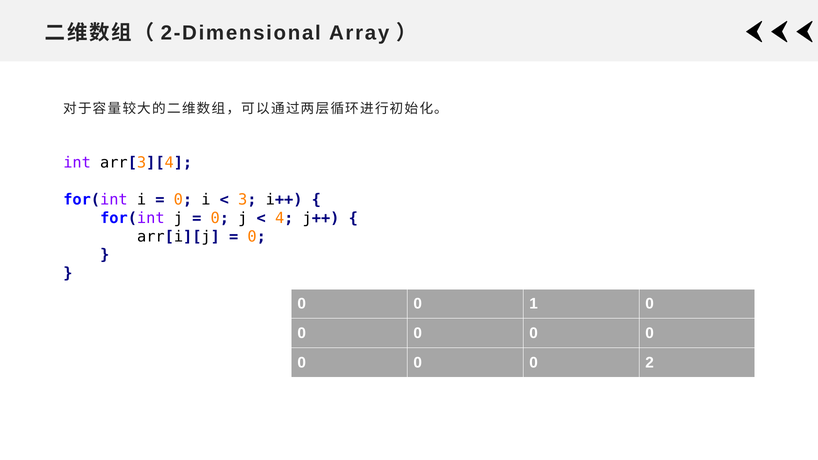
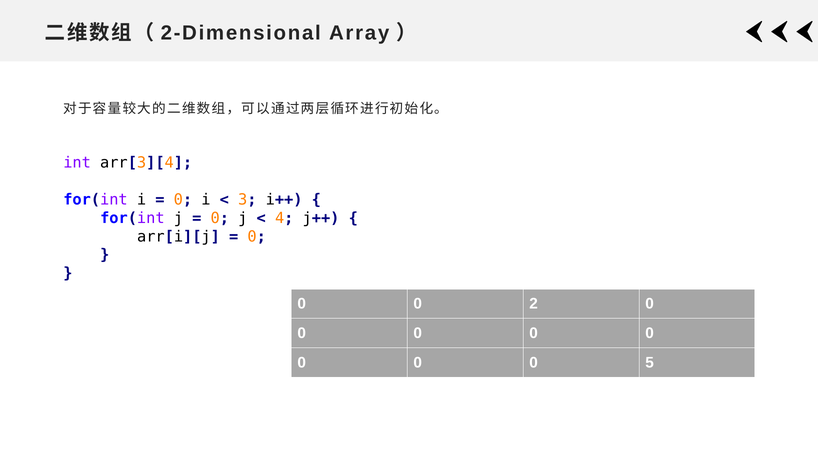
1: 1 -> 2 (534, 304)
2: 2 -> 5 (650, 363)
